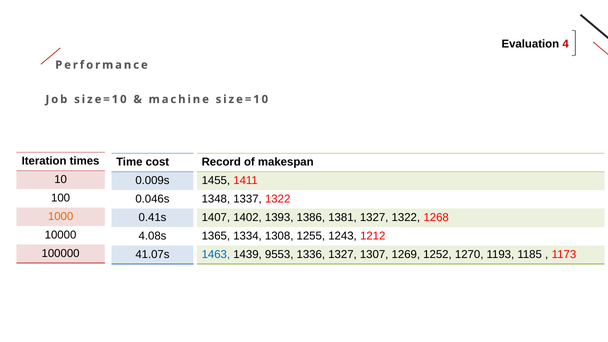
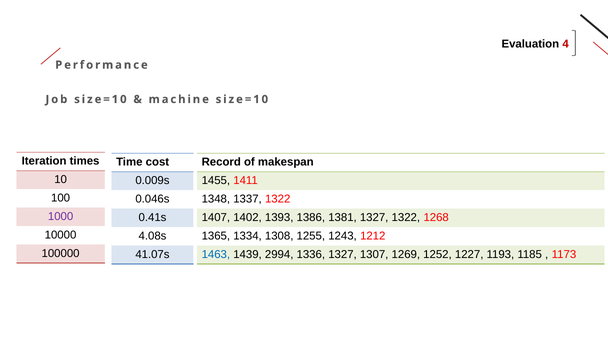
1000 colour: orange -> purple (61, 216)
9553: 9553 -> 2994 (279, 254)
1270: 1270 -> 1227 (469, 254)
